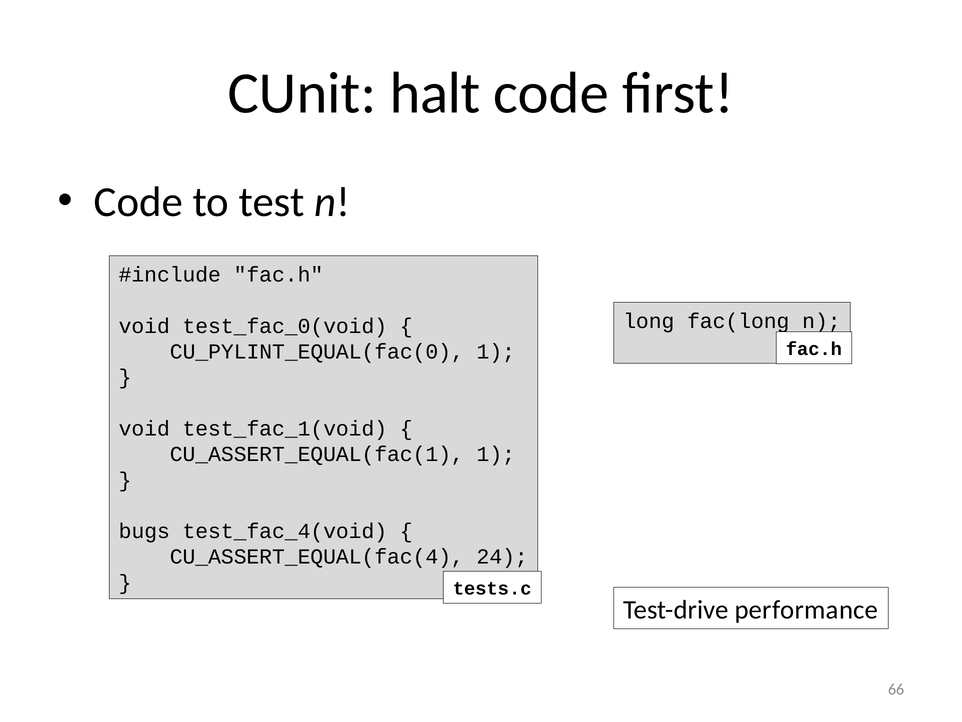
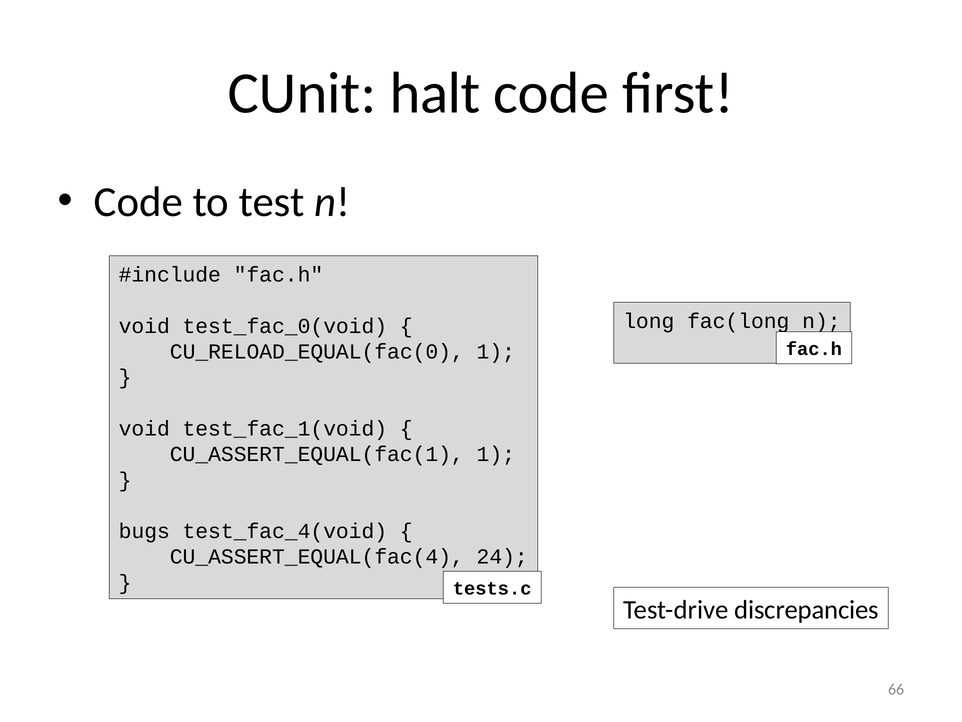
CU_PYLINT_EQUAL(fac(0: CU_PYLINT_EQUAL(fac(0 -> CU_RELOAD_EQUAL(fac(0 (317, 351)
performance: performance -> discrepancies (807, 610)
